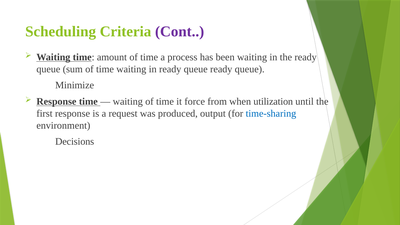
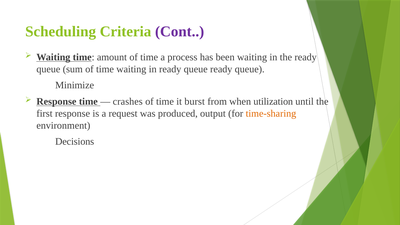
waiting: waiting -> crashes (128, 101)
force: force -> burst (195, 101)
time-sharing colour: blue -> orange (271, 113)
